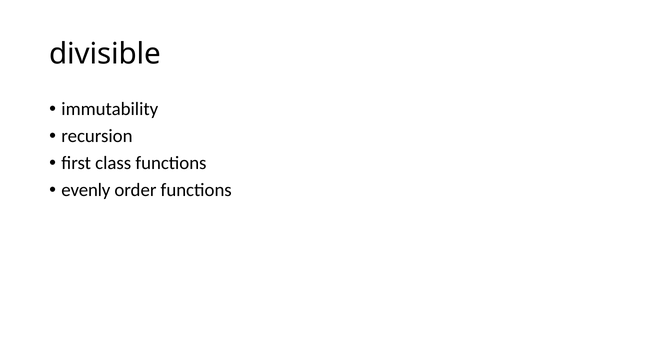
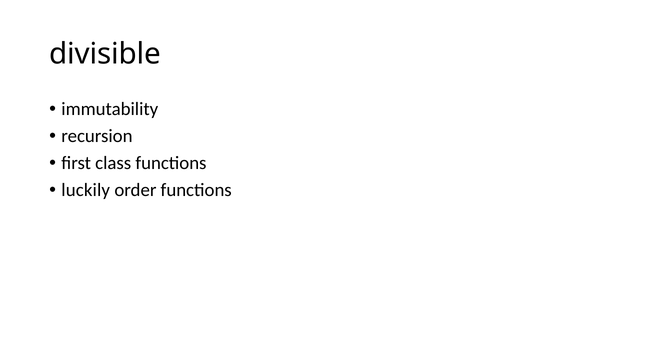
evenly: evenly -> luckily (86, 190)
